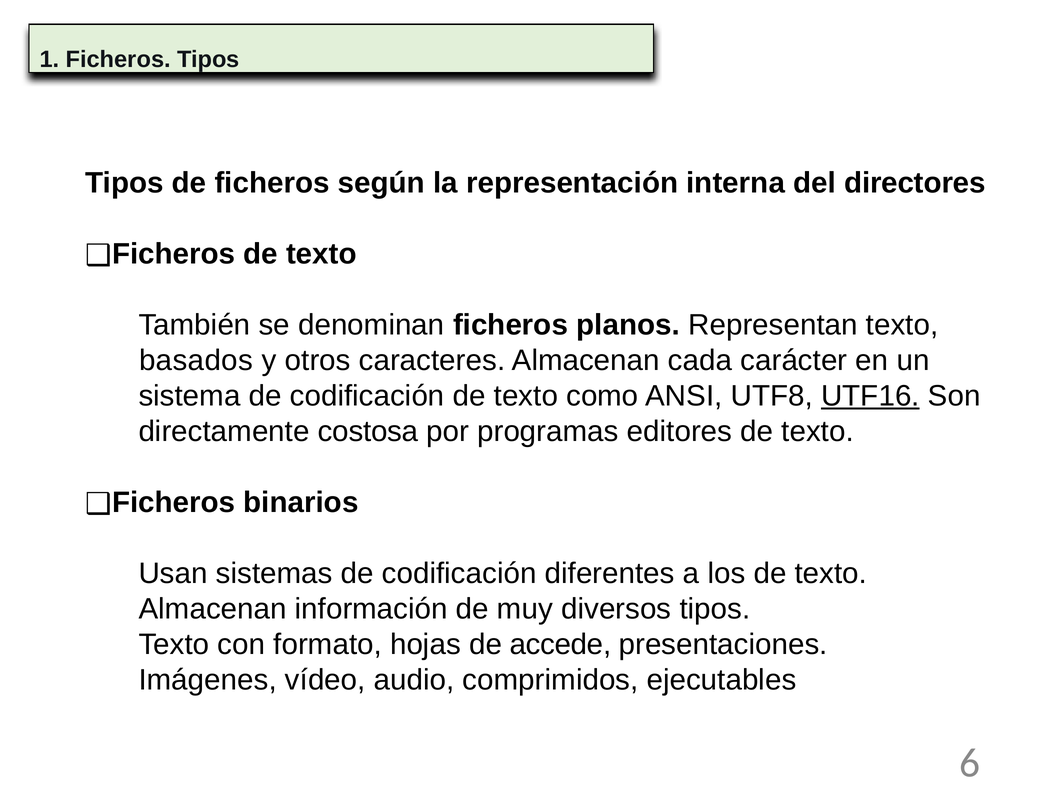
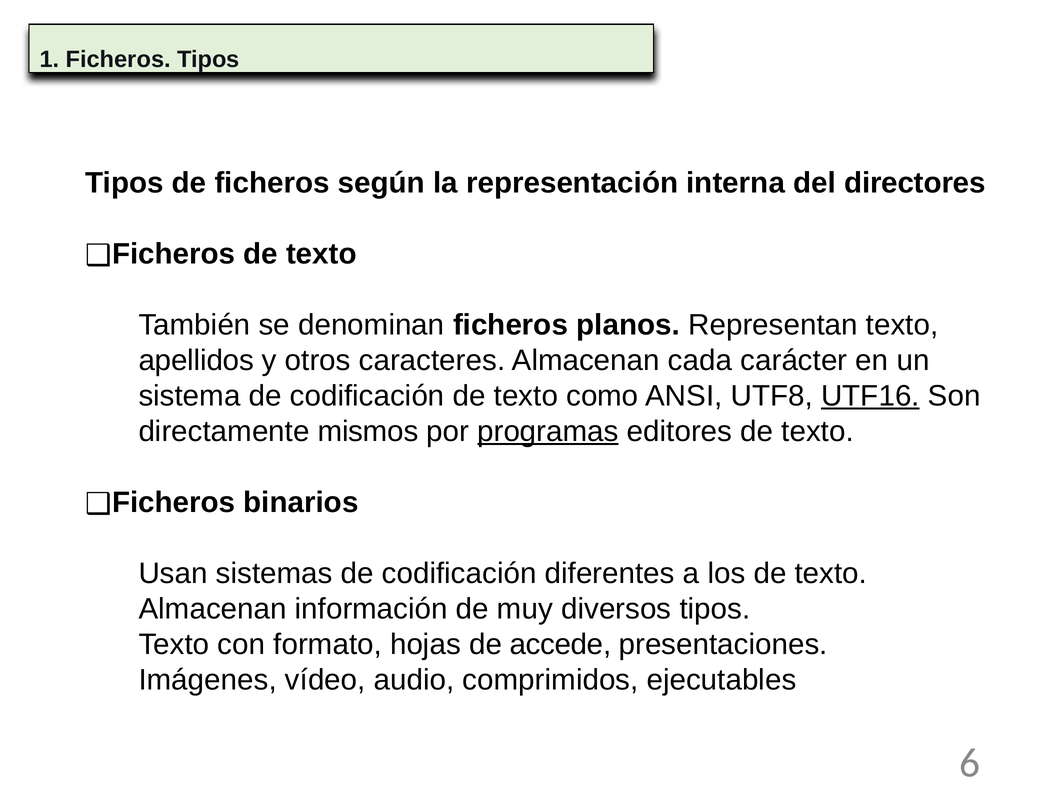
basados: basados -> apellidos (196, 360)
costosa: costosa -> mismos (368, 431)
programas underline: none -> present (548, 431)
